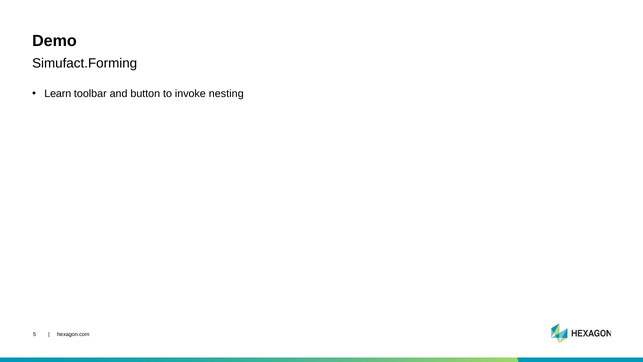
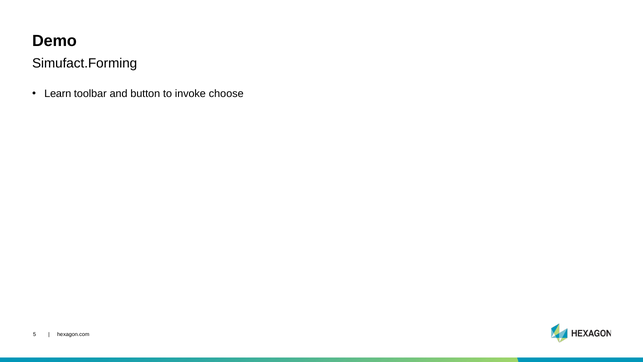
nesting: nesting -> choose (226, 93)
